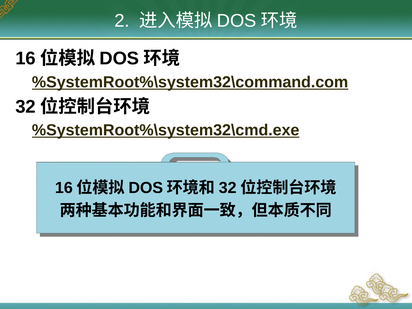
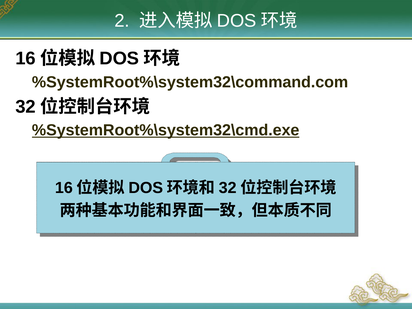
%SystemRoot%\system32\command.com underline: present -> none (190, 82)
